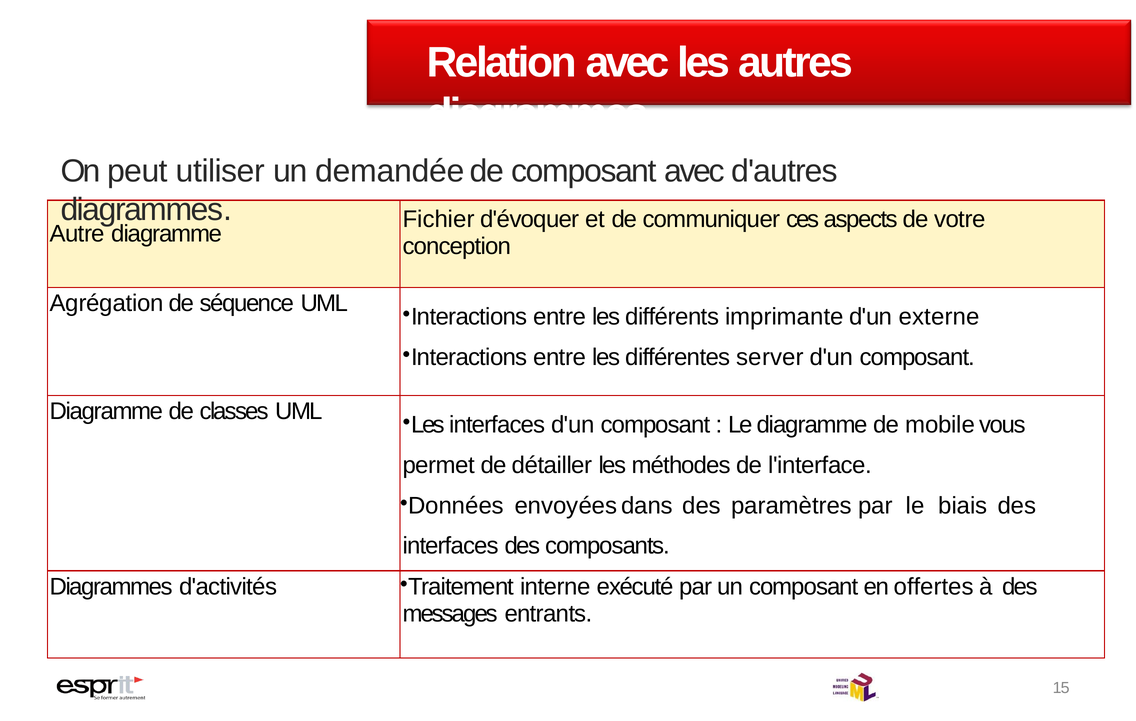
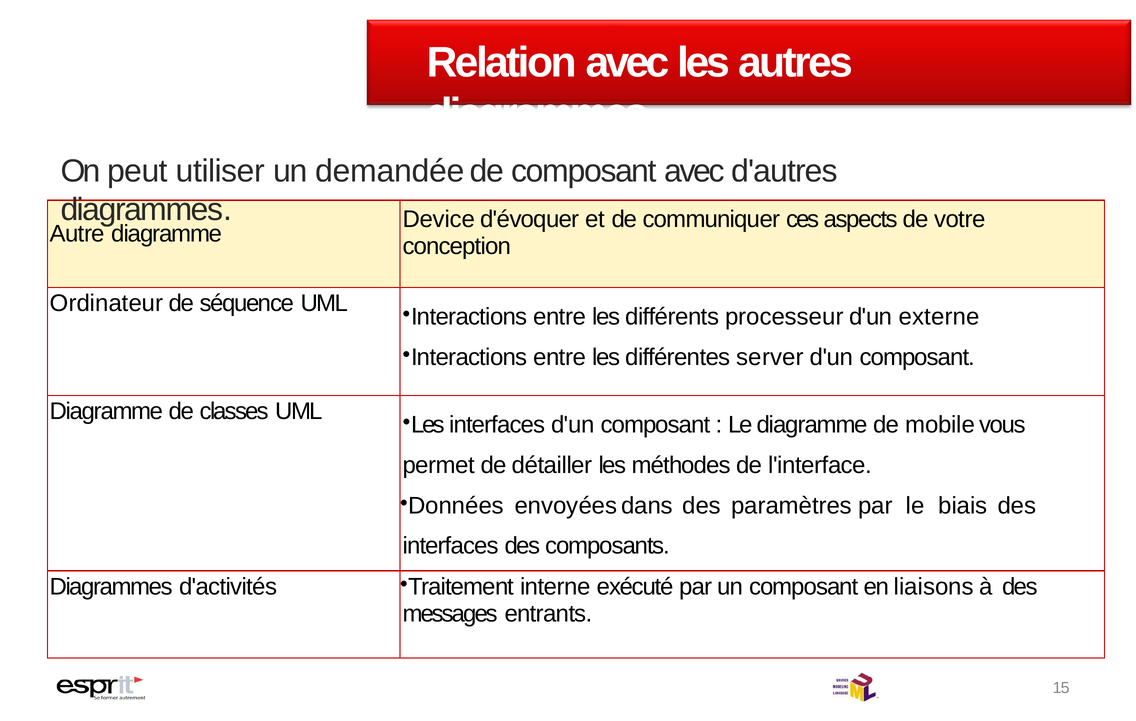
Fichier: Fichier -> Device (439, 219)
Agrégation: Agrégation -> Ordinateur (107, 303)
imprimante: imprimante -> processeur (784, 317)
offertes: offertes -> liaisons (934, 587)
